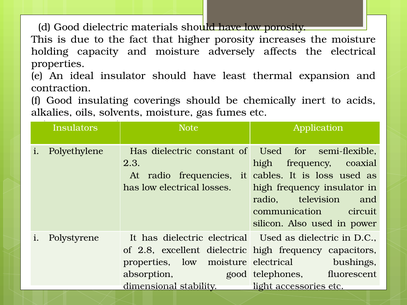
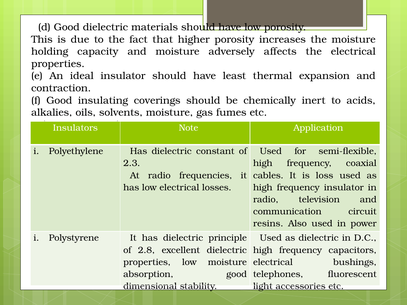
silicon: silicon -> resins (268, 224)
dielectric electrical: electrical -> principle (228, 238)
